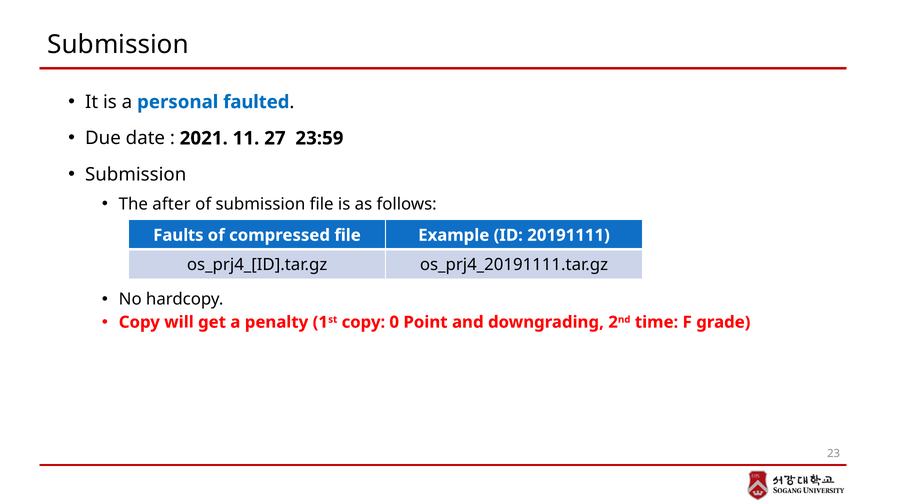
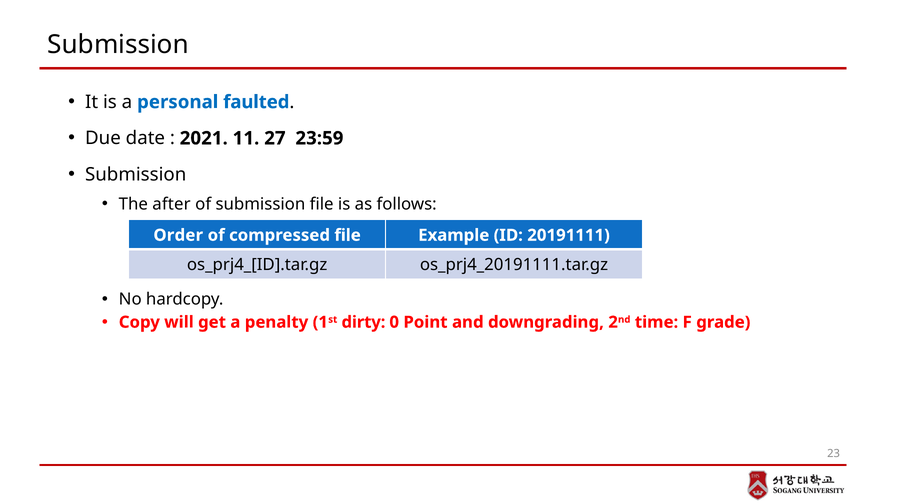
Faults: Faults -> Order (178, 235)
1st copy: copy -> dirty (363, 323)
